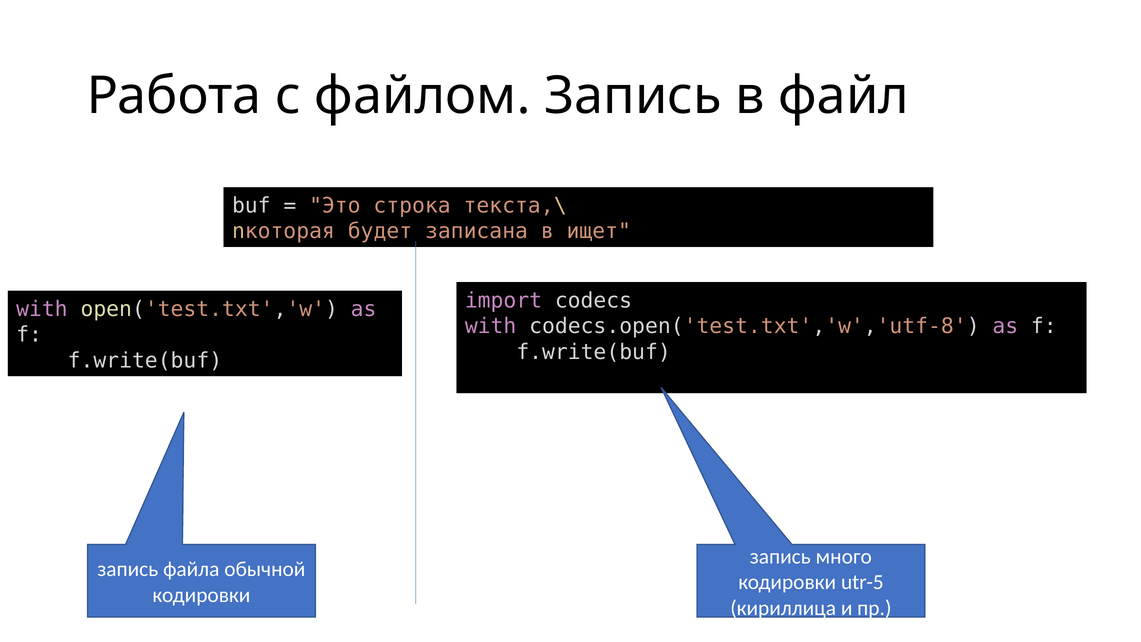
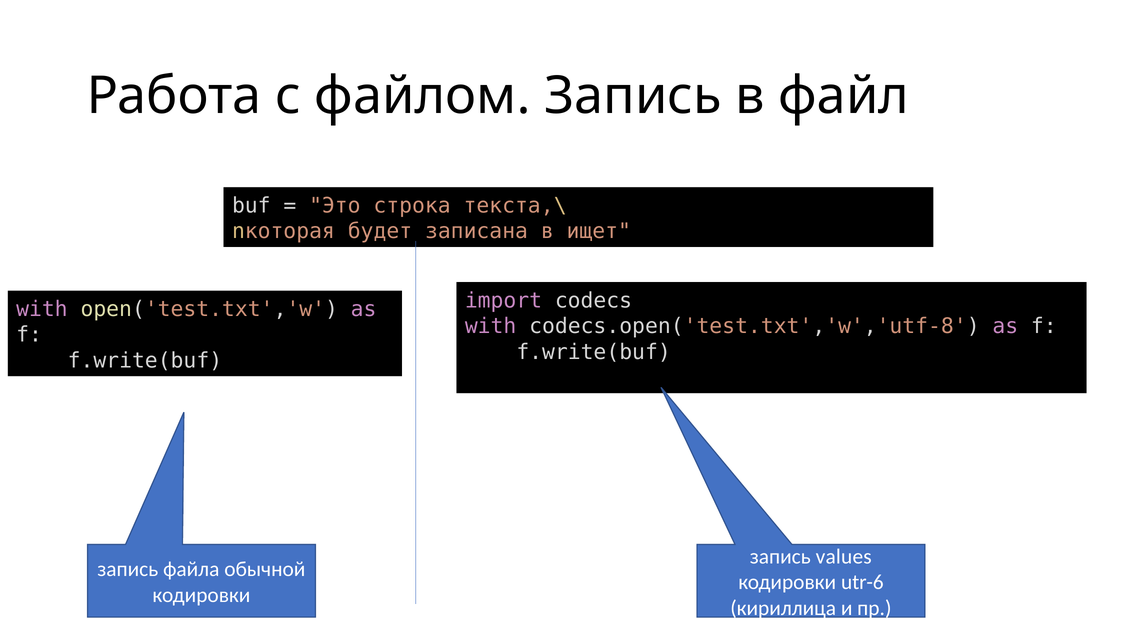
много: много -> values (844, 556)
utr-5: utr-5 -> utr-6 (862, 582)
